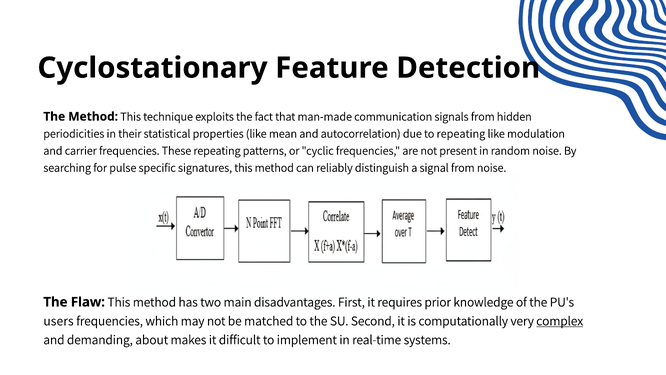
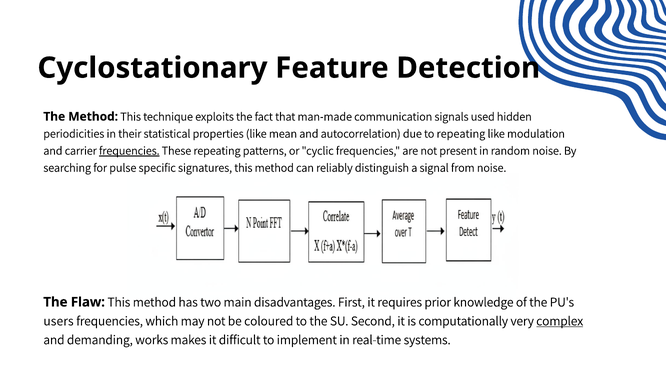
signals from: from -> used (483, 116)
frequencies underline: none -> present (129, 151)
matched: matched -> coloured (269, 321)
about: about -> works (152, 339)
